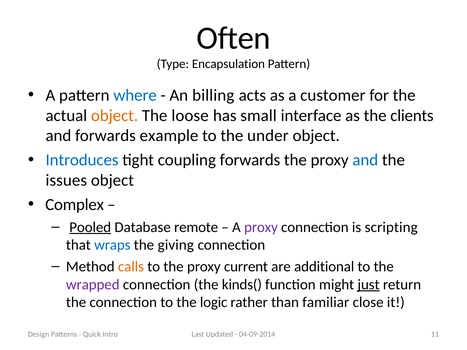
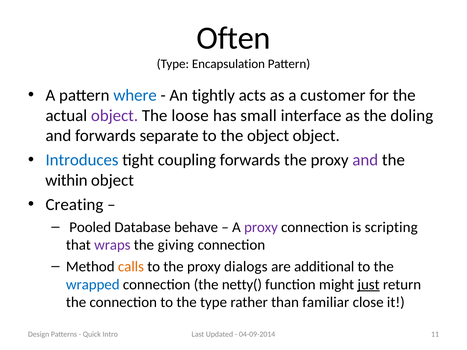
billing: billing -> tightly (213, 95)
object colour: orange -> purple (115, 116)
clients: clients -> doling (412, 116)
example: example -> separate (169, 136)
the under: under -> object (268, 136)
and colour: blue -> purple (365, 160)
issues: issues -> within (66, 180)
Complex: Complex -> Creating (74, 205)
Pooled underline: present -> none (90, 227)
remote: remote -> behave (196, 227)
wraps colour: blue -> purple (112, 245)
current: current -> dialogs (246, 267)
wrapped colour: purple -> blue (93, 285)
kinds(: kinds( -> netty( (242, 285)
the logic: logic -> type (214, 303)
